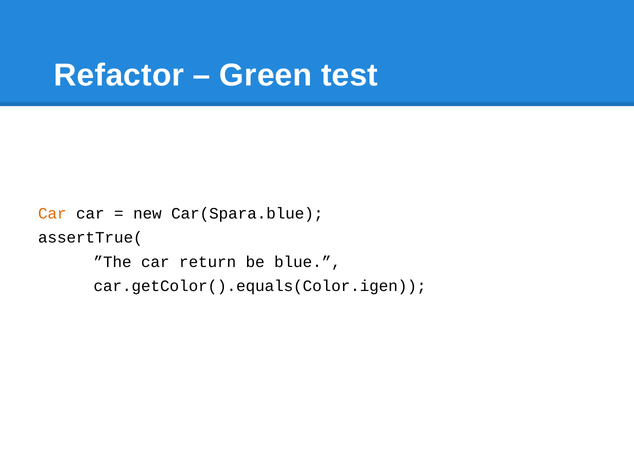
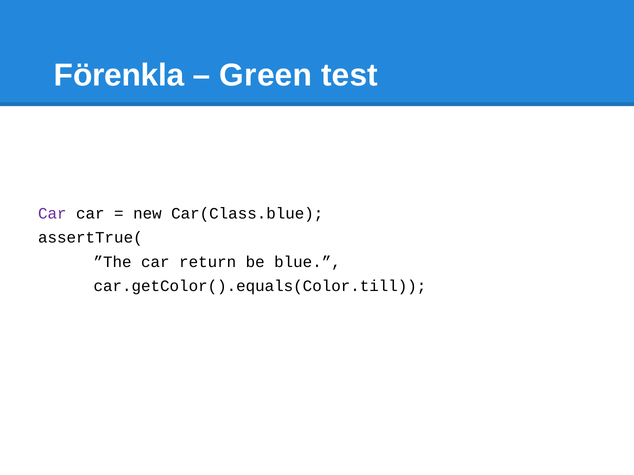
Refactor: Refactor -> Förenkla (119, 75)
Car colour: orange -> purple (52, 214)
Car(Spara.blue: Car(Spara.blue -> Car(Class.blue (247, 214)
car.getColor().equals(Color.igen: car.getColor().equals(Color.igen -> car.getColor().equals(Color.till (260, 286)
